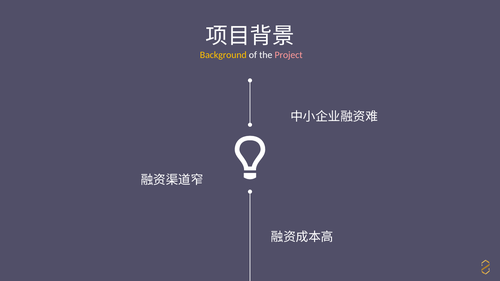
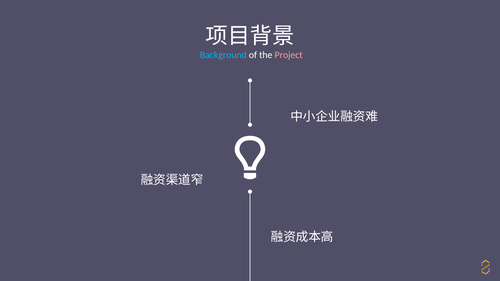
Background colour: yellow -> light blue (223, 55)
